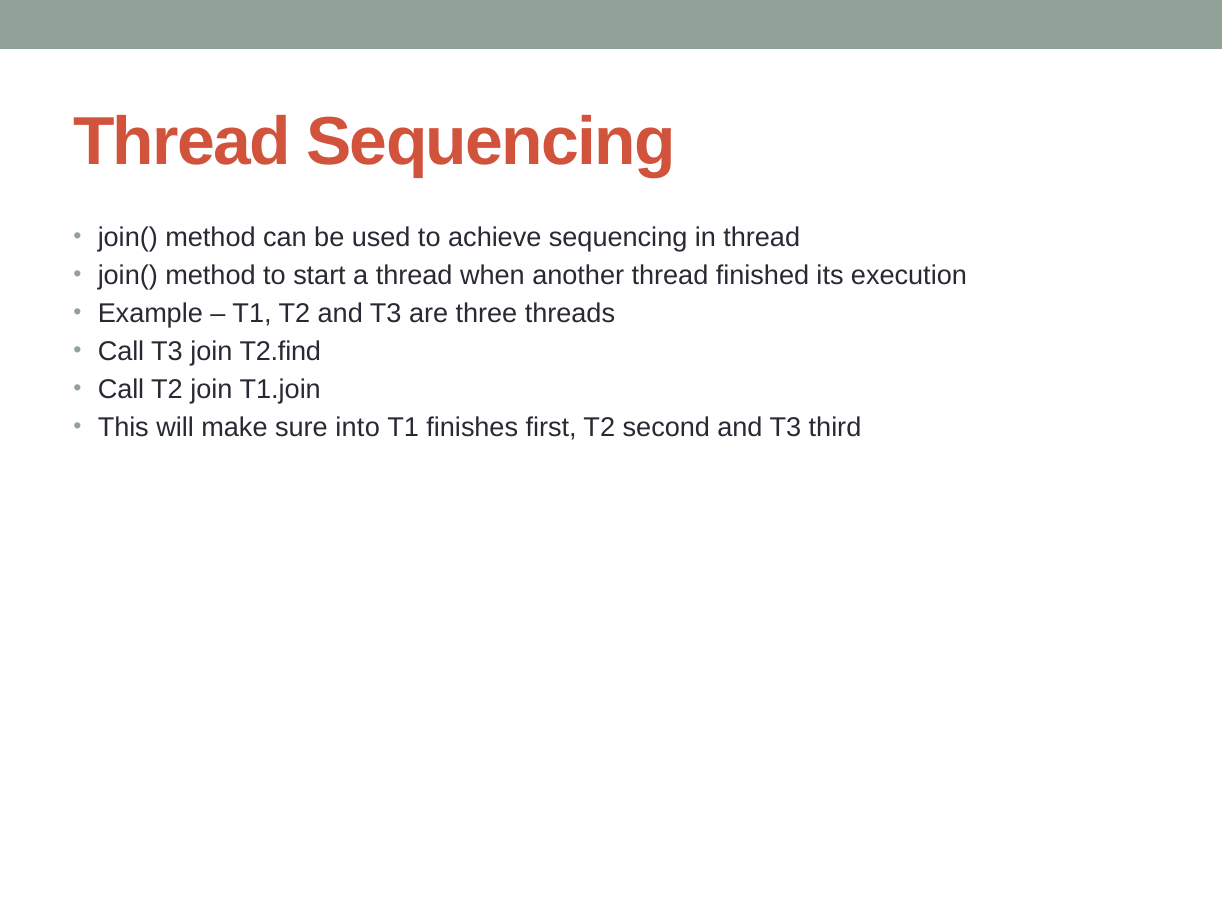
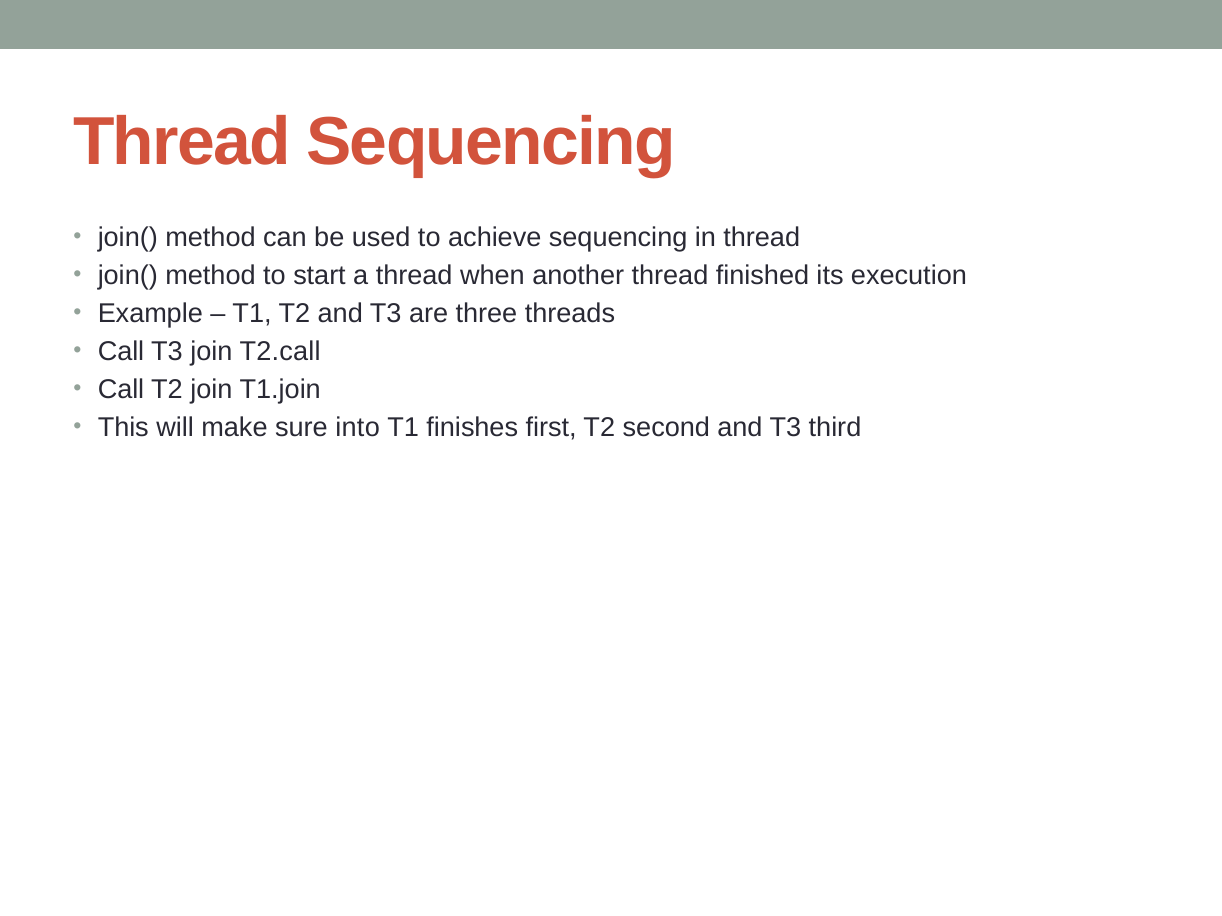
T2.find: T2.find -> T2.call (280, 352)
